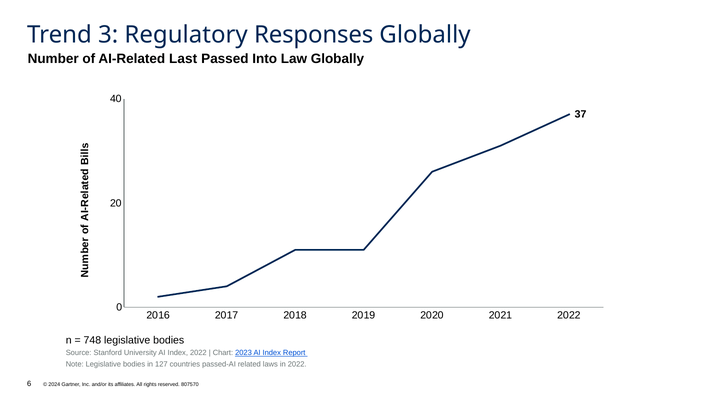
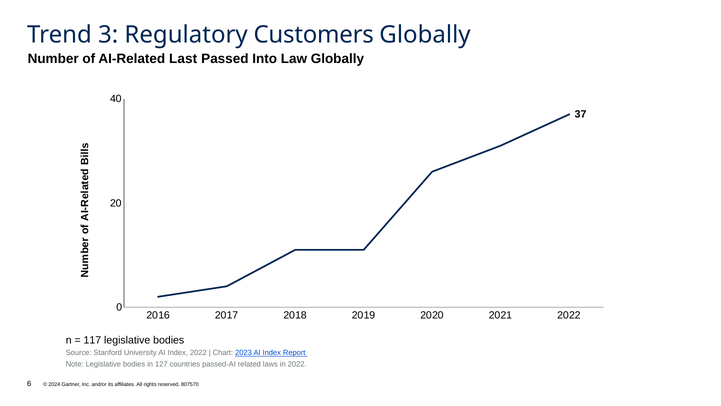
Responses: Responses -> Customers (314, 35)
748: 748 -> 117 (92, 340)
